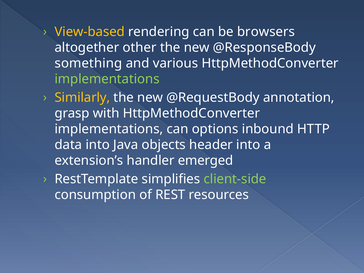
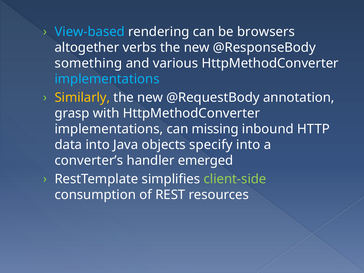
View-based colour: yellow -> light blue (90, 32)
other: other -> verbs (140, 48)
implementations colour: light green -> light blue (107, 79)
options: options -> missing (215, 129)
header: header -> specify (211, 145)
extension’s: extension’s -> converter’s (89, 161)
